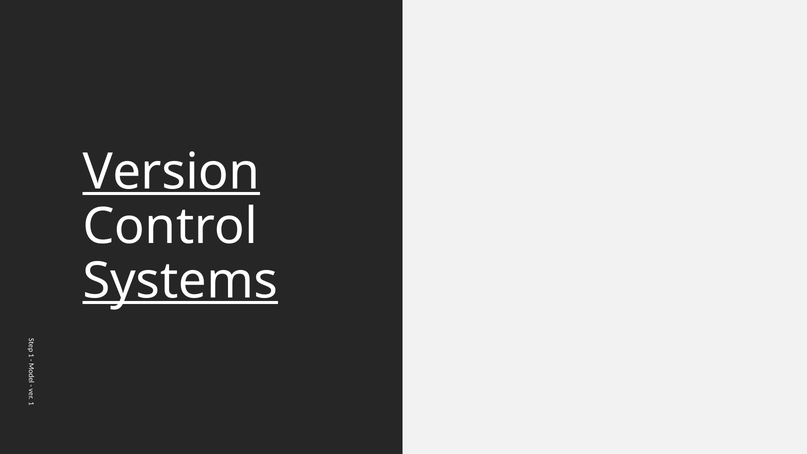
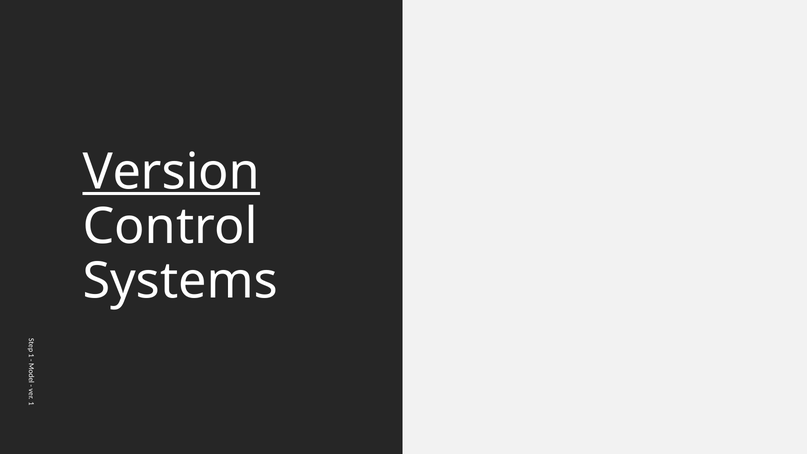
Systems underline: present -> none (180, 281)
